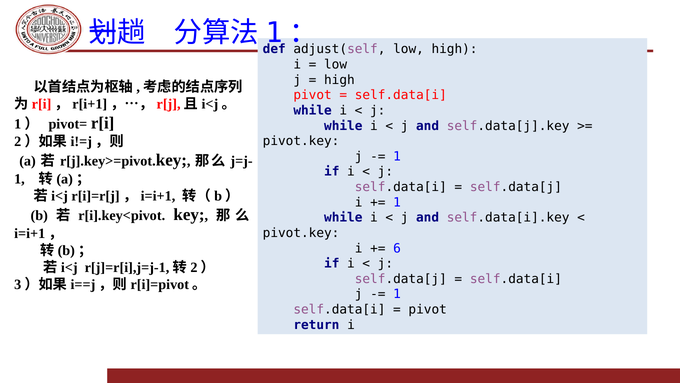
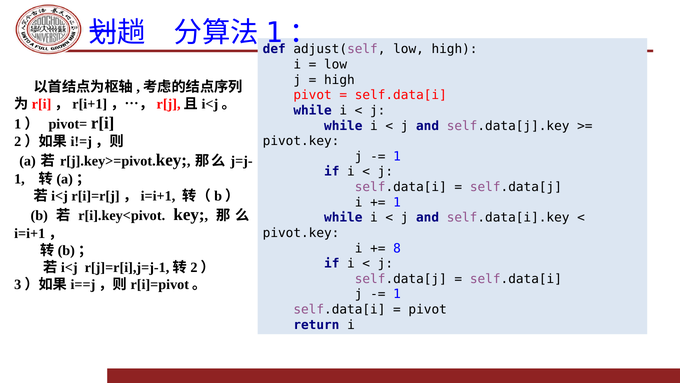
6: 6 -> 8 (397, 248)
